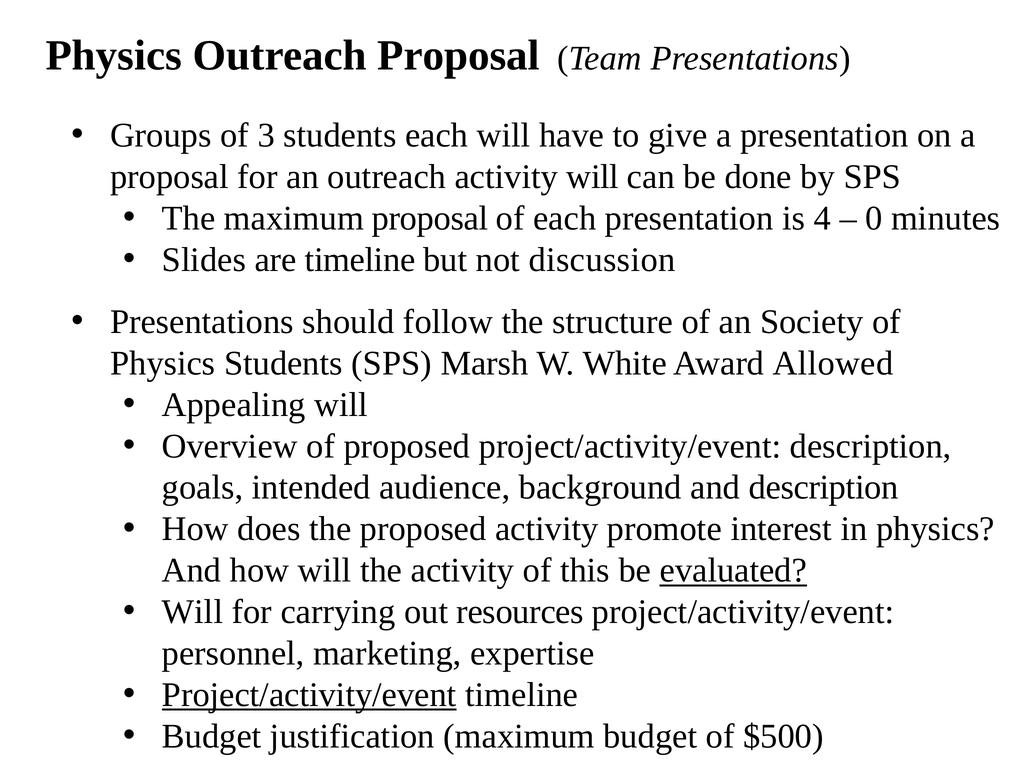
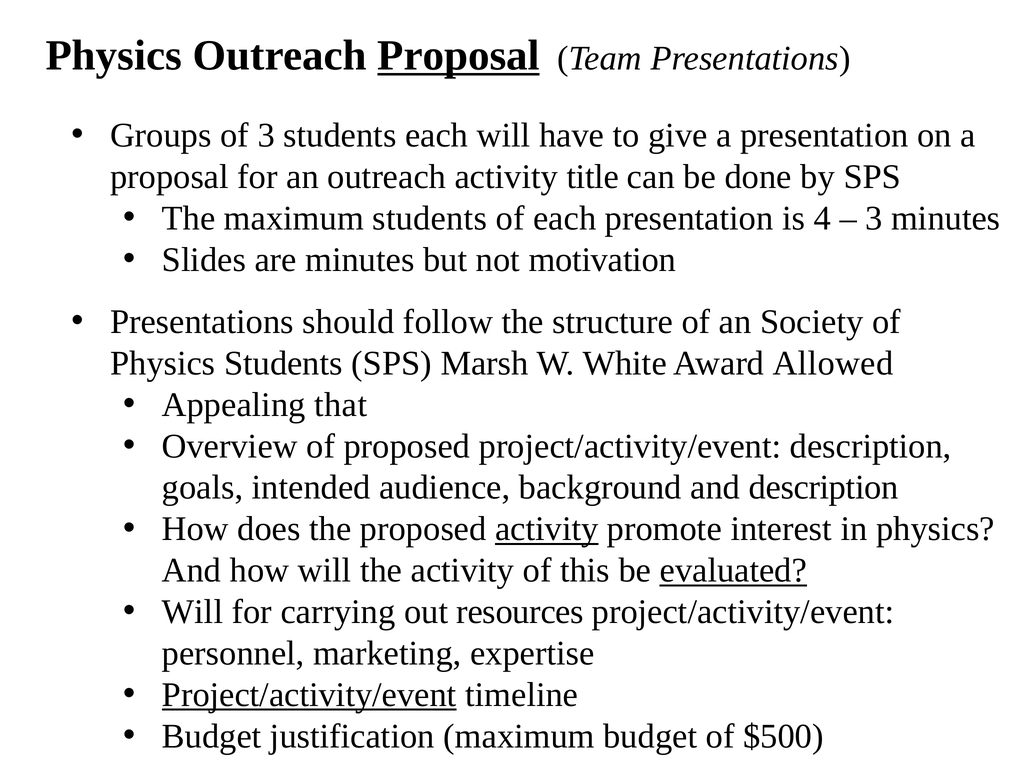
Proposal underline: none -> present (459, 56)
activity will: will -> title (593, 177)
maximum proposal: proposal -> students (430, 218)
0: 0 -> 3 (874, 218)
are timeline: timeline -> minutes (360, 259)
discussion: discussion -> motivation (602, 259)
Appealing will: will -> that (341, 404)
activity underline: none -> present (547, 529)
